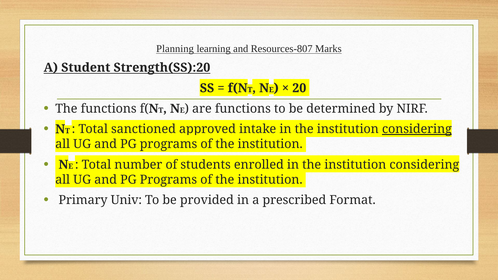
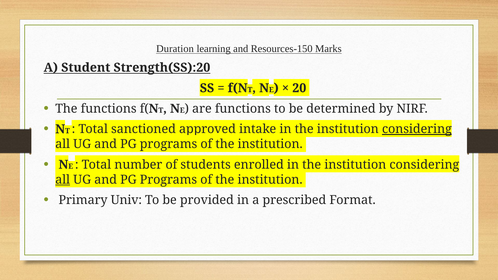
Planning: Planning -> Duration (175, 49)
Resources-807: Resources-807 -> Resources-150 (282, 49)
all underline: none -> present (63, 180)
